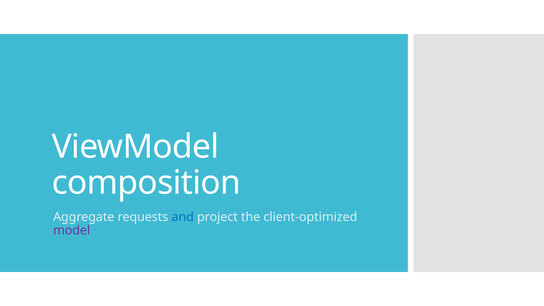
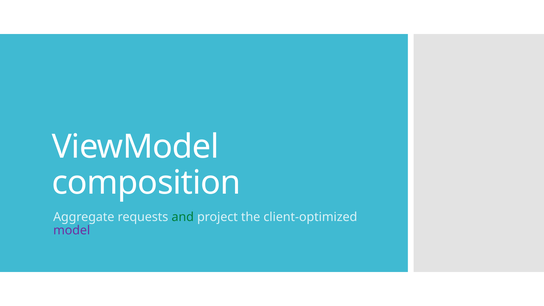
and colour: blue -> green (183, 217)
